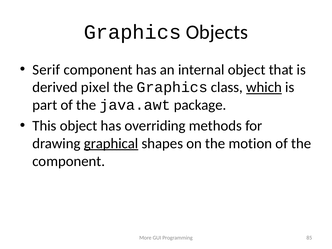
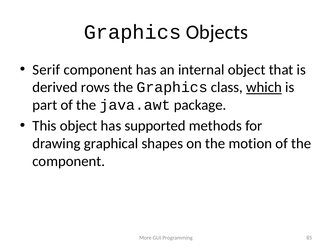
pixel: pixel -> rows (95, 87)
overriding: overriding -> supported (155, 126)
graphical underline: present -> none (111, 143)
